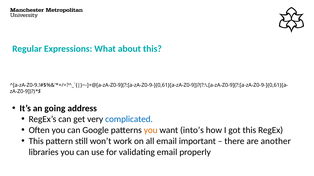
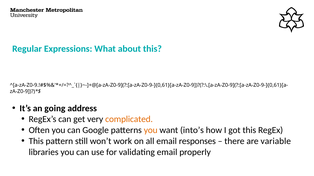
complicated colour: blue -> orange (129, 120)
important: important -> responses (197, 142)
another: another -> variable (276, 142)
